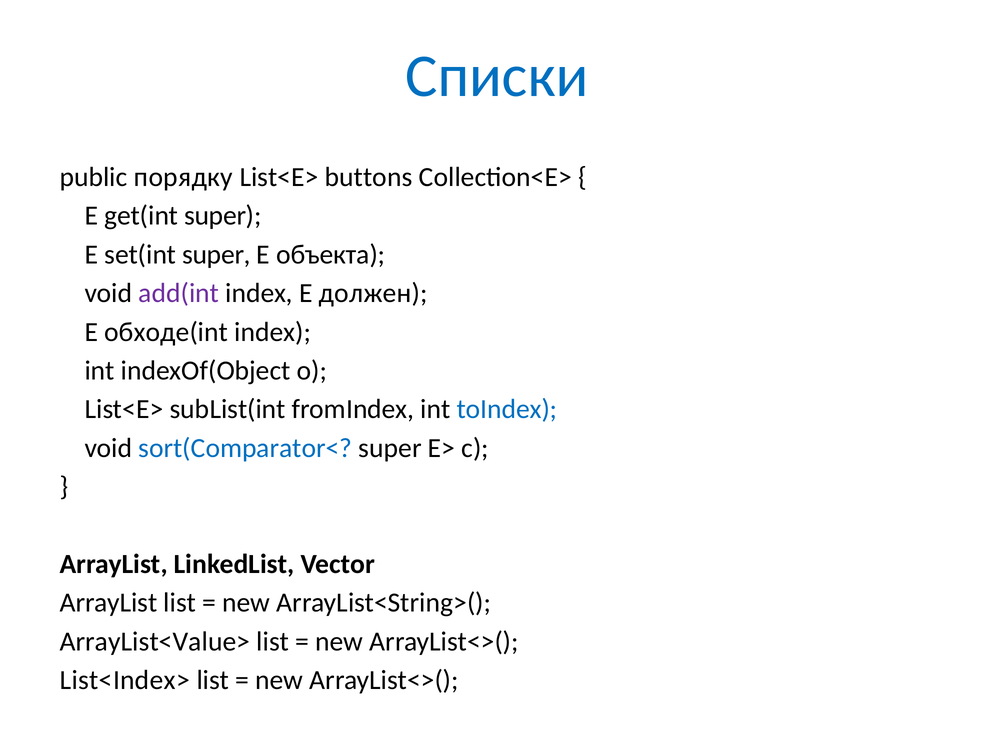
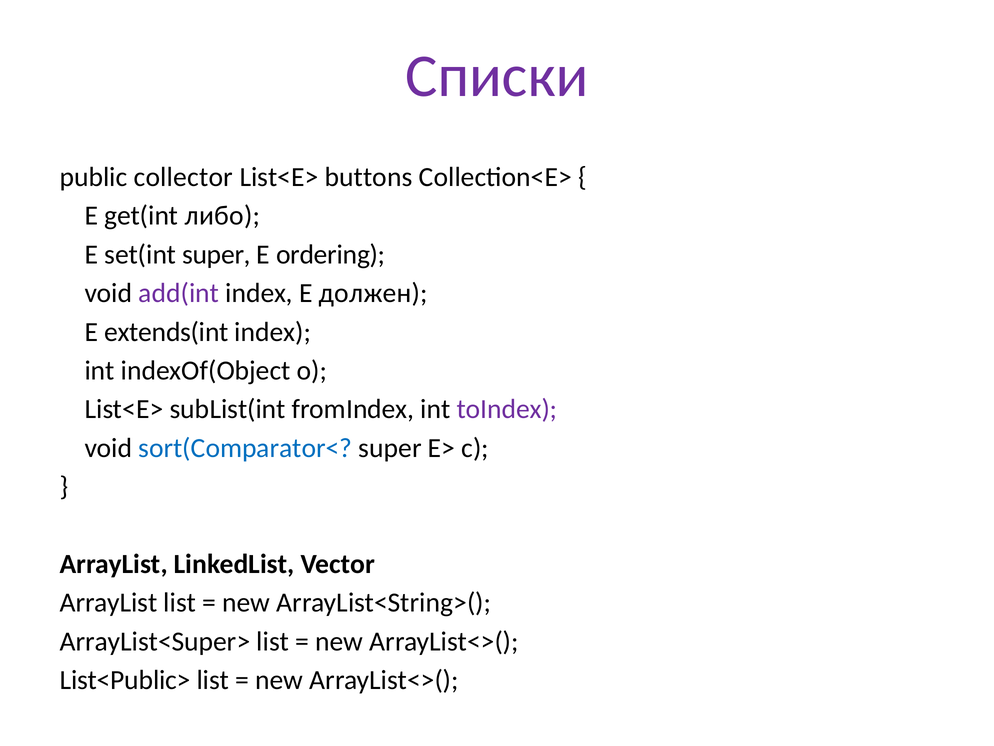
Списки colour: blue -> purple (497, 76)
порядку: порядку -> collector (183, 177)
get(int super: super -> либо (223, 216)
объекта: объекта -> ordering (331, 254)
обходе(int: обходе(int -> extends(int (166, 332)
toIndex colour: blue -> purple (507, 409)
ArrayList<Value>: ArrayList<Value> -> ArrayList<Super> (155, 641)
List<Index>: List<Index> -> List<Public> (125, 680)
